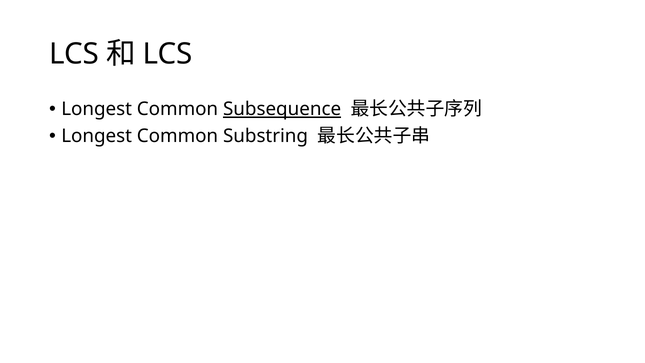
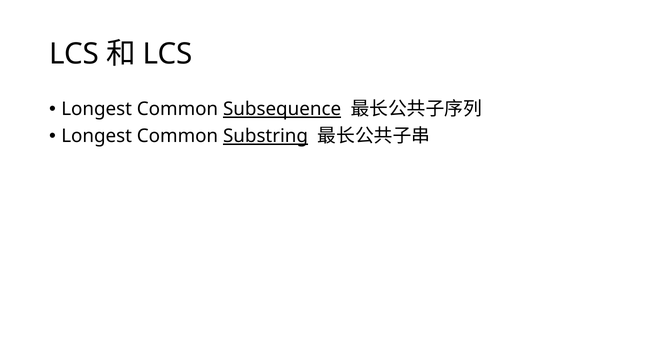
Substring underline: none -> present (266, 136)
